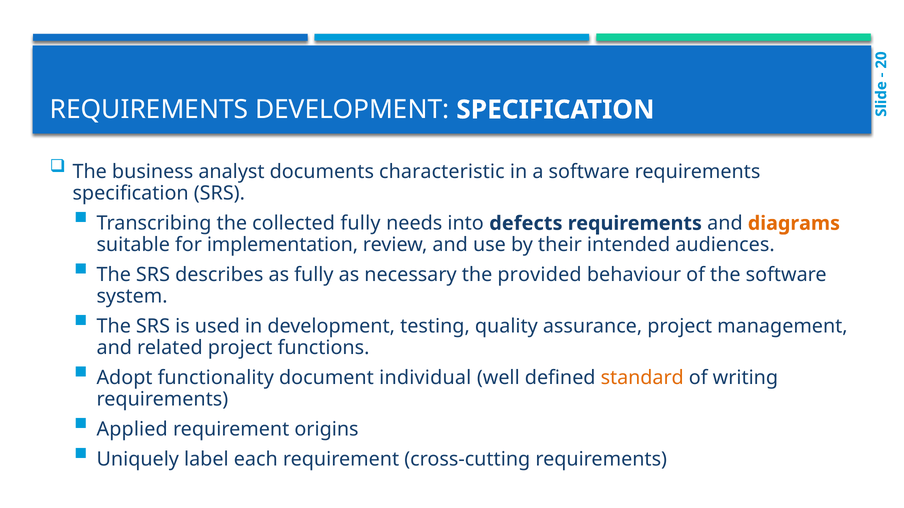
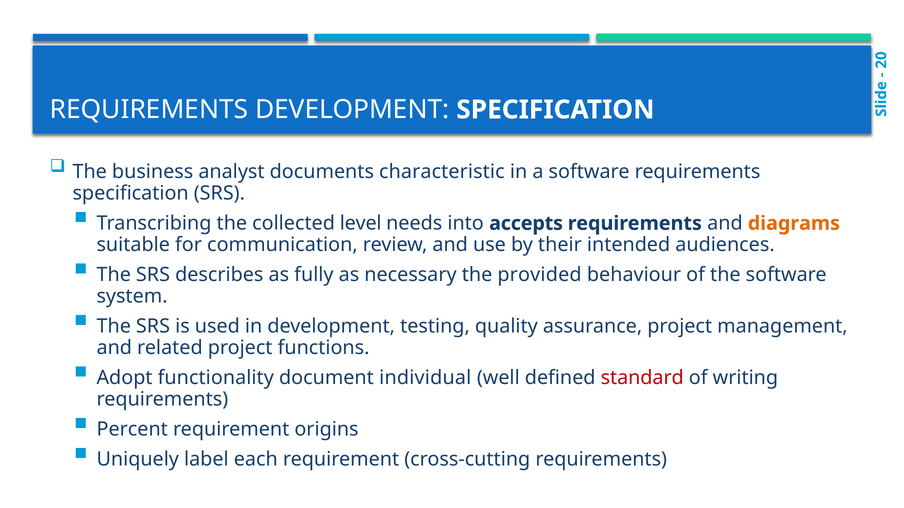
collected fully: fully -> level (361, 224)
defects: defects -> accepts (526, 224)
implementation: implementation -> communication (282, 245)
standard colour: orange -> red (642, 378)
Applied: Applied -> Percent (132, 430)
